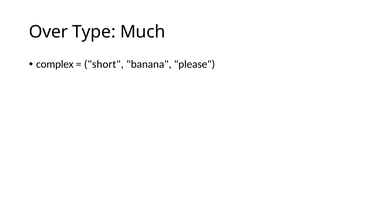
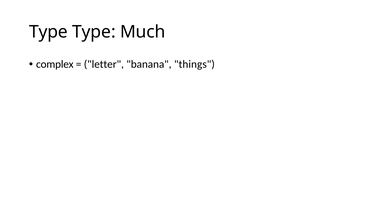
Over: Over -> Type (48, 32)
short: short -> letter (104, 64)
please: please -> things (194, 64)
